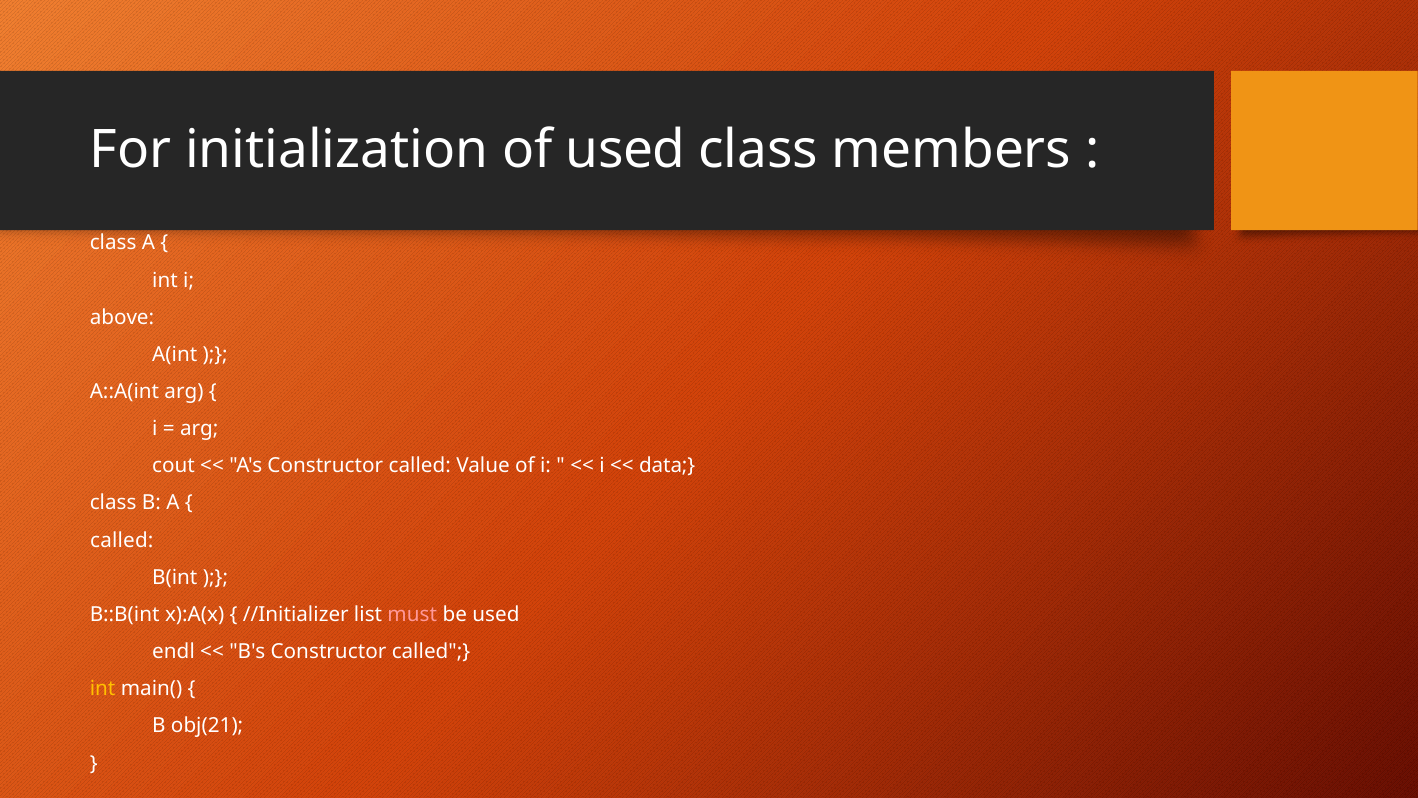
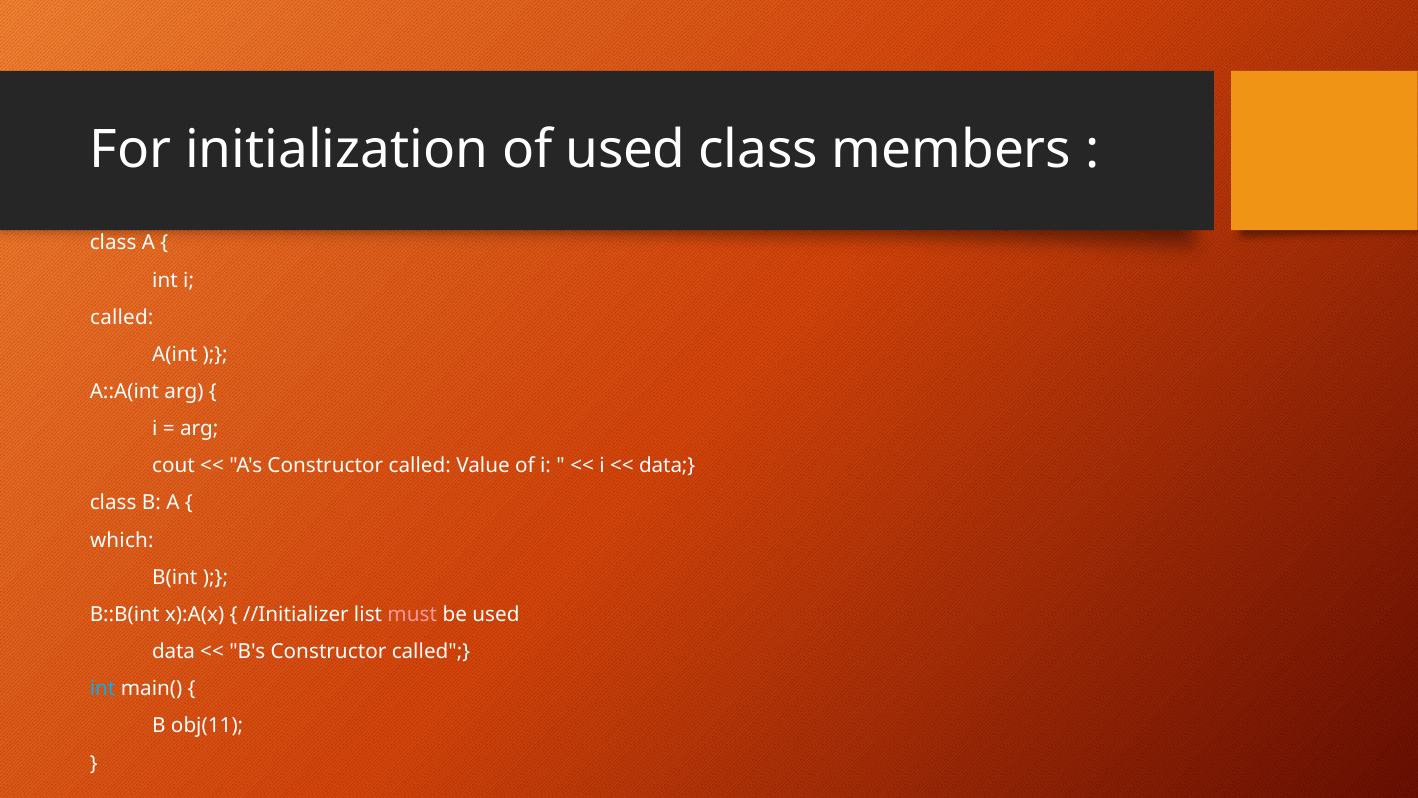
above: above -> called (122, 317)
called: called -> which (122, 540)
endl: endl -> data (174, 651)
int colour: yellow -> light blue (103, 689)
obj(21: obj(21 -> obj(11 (207, 726)
